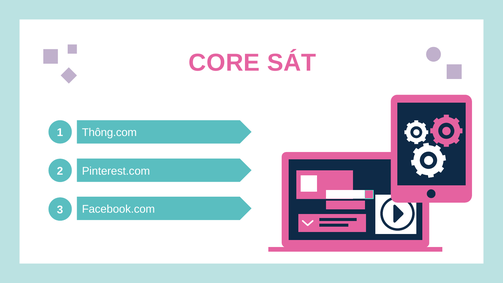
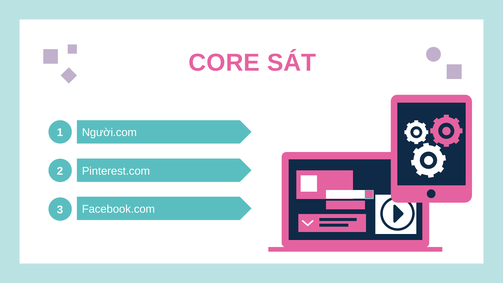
Thông.com: Thông.com -> Người.com (109, 133)
